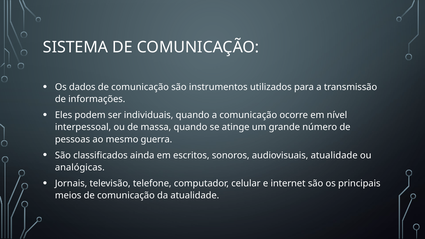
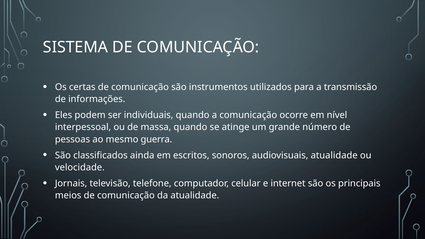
dados: dados -> certas (82, 87)
analógicas: analógicas -> velocidade (80, 167)
